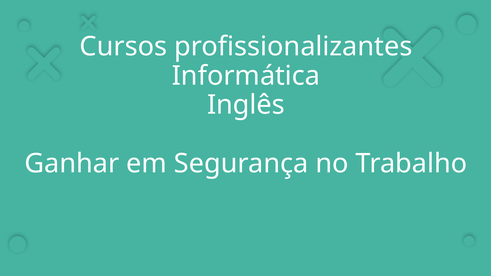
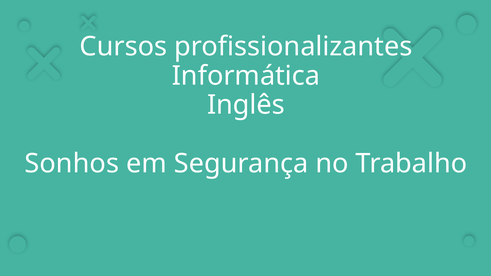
Ganhar: Ganhar -> Sonhos (72, 164)
